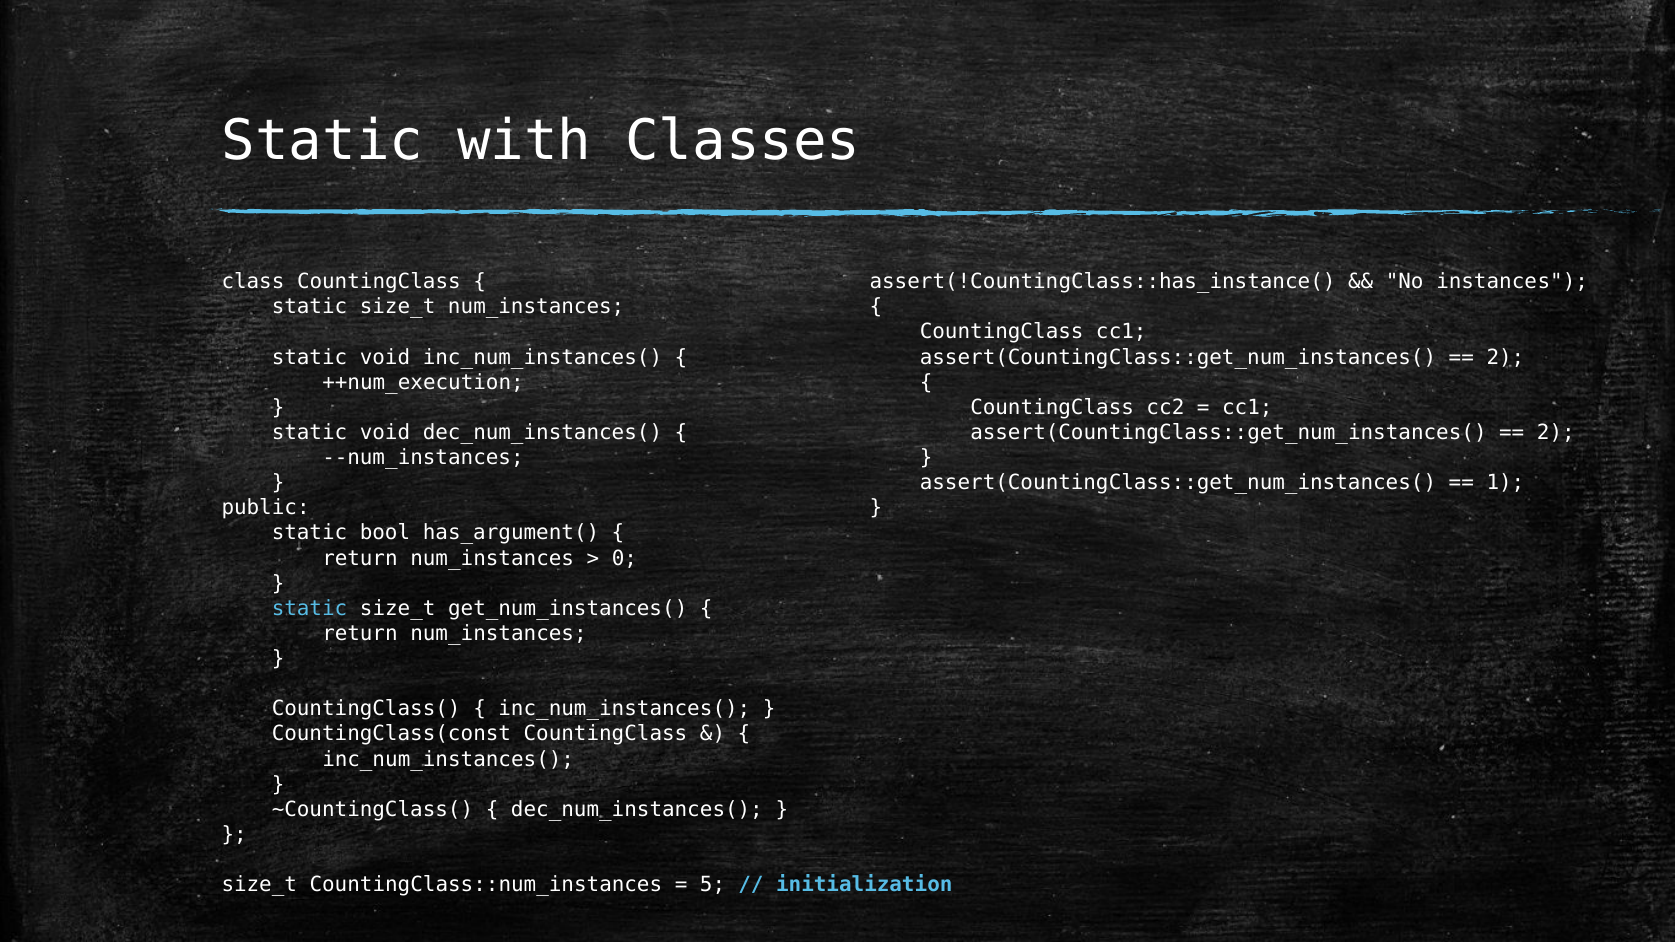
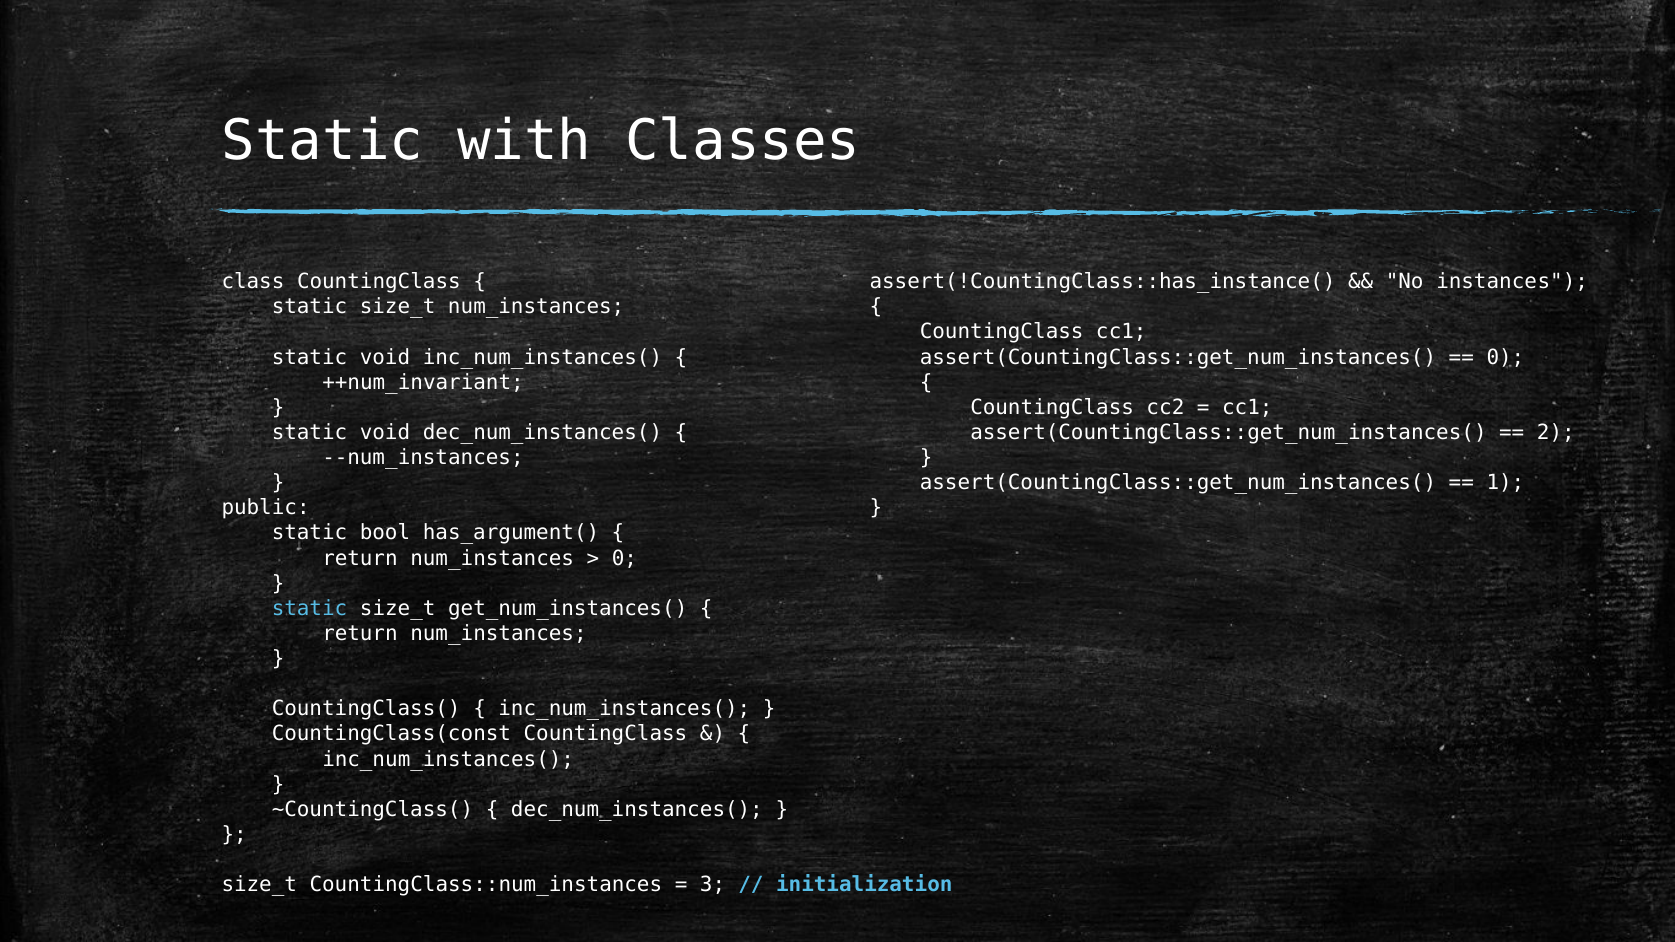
2: 2 -> 0 (1505, 357)
++num_execution: ++num_execution -> ++num_invariant (423, 382)
5: 5 -> 3 (713, 885)
